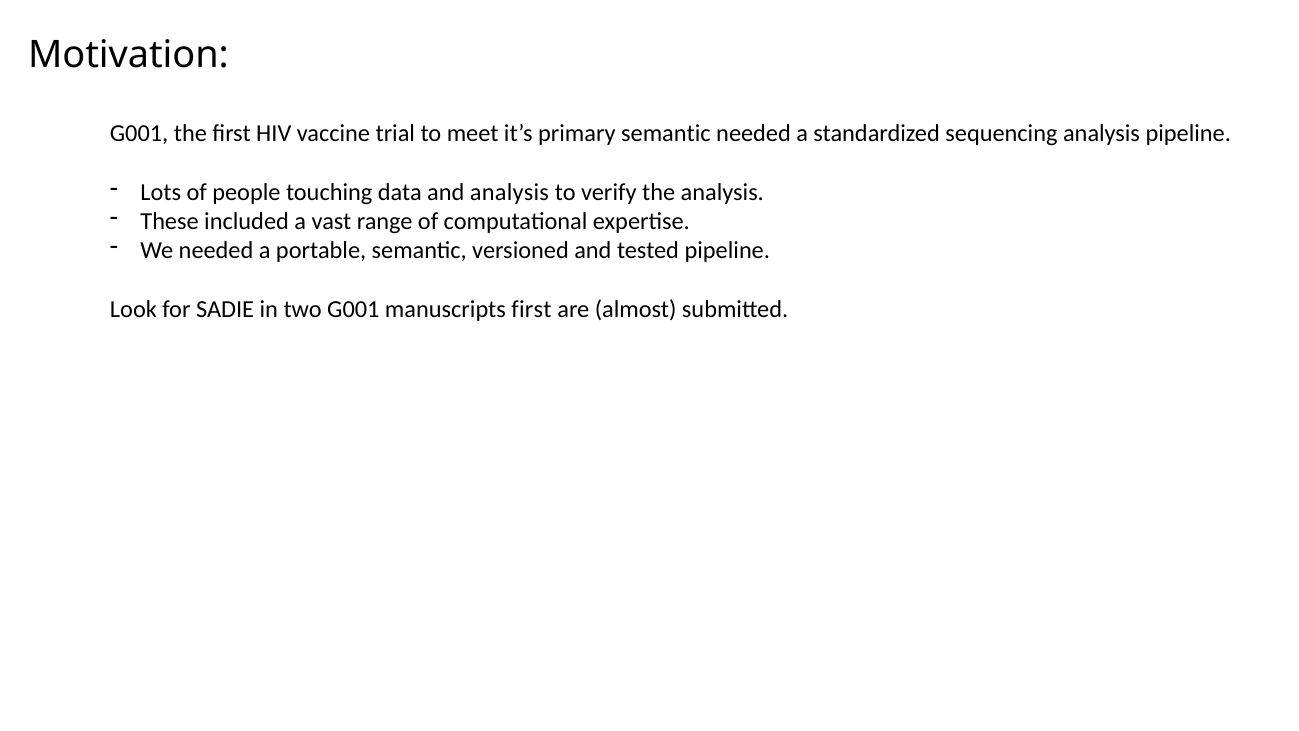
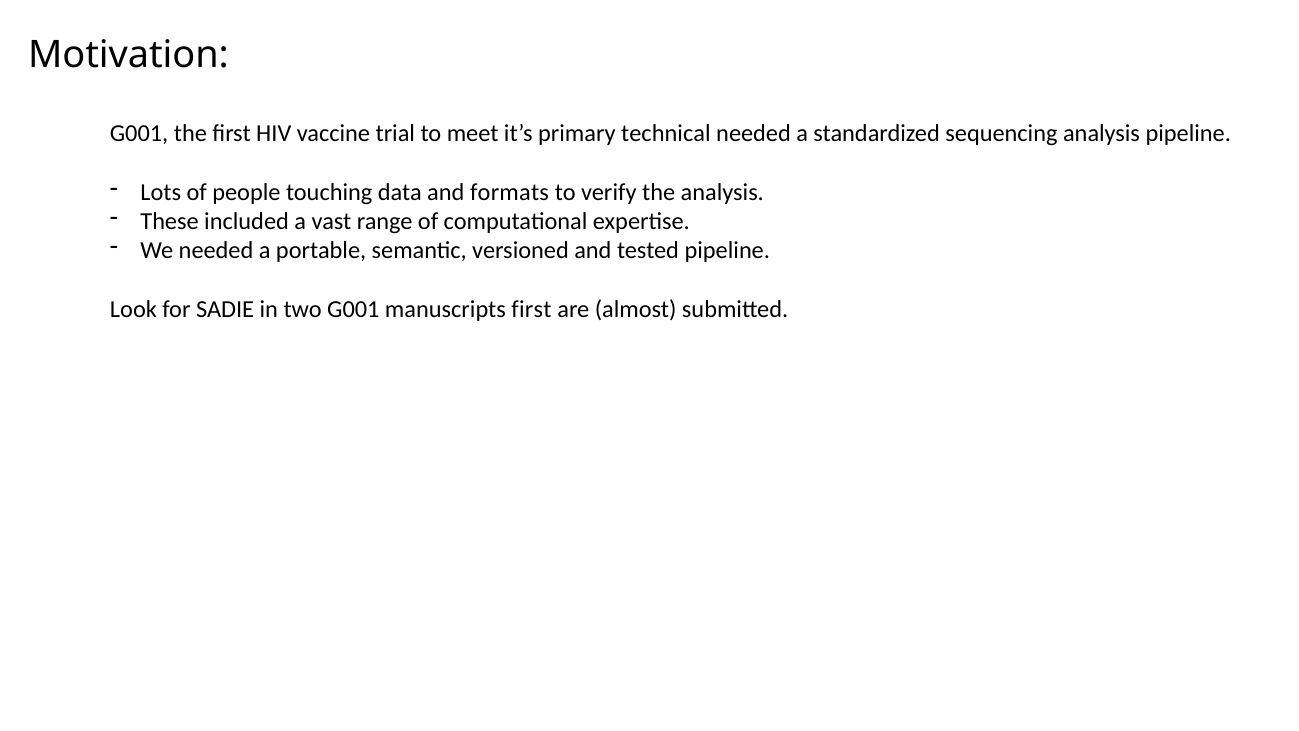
primary semantic: semantic -> technical (666, 134)
and analysis: analysis -> formats (509, 192)
